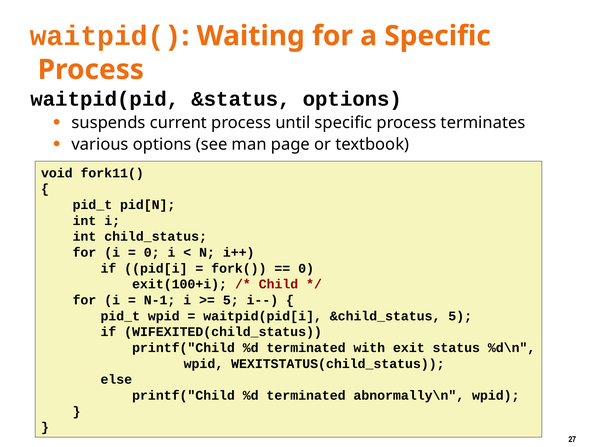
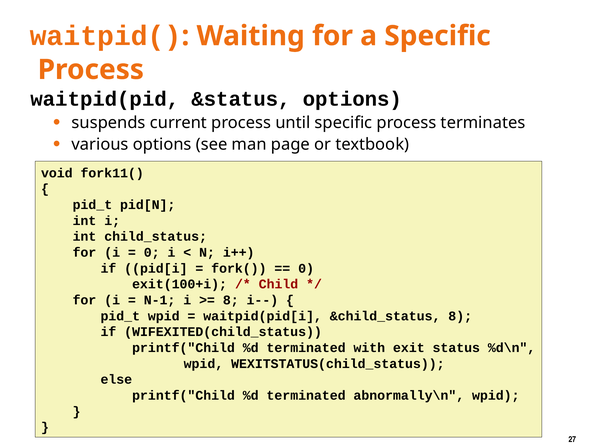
5: 5 -> 8 (231, 300)
&child_status 5: 5 -> 8 (460, 316)
